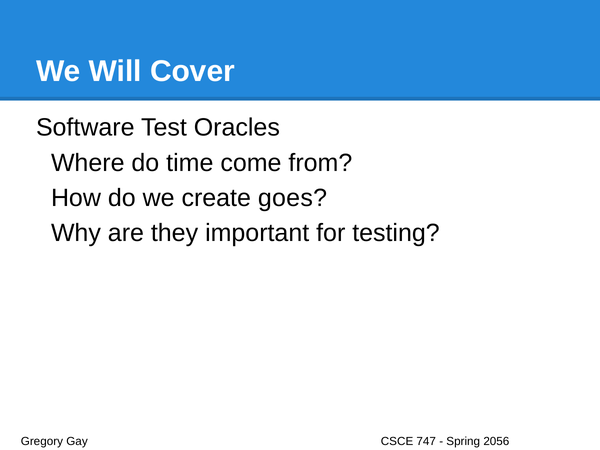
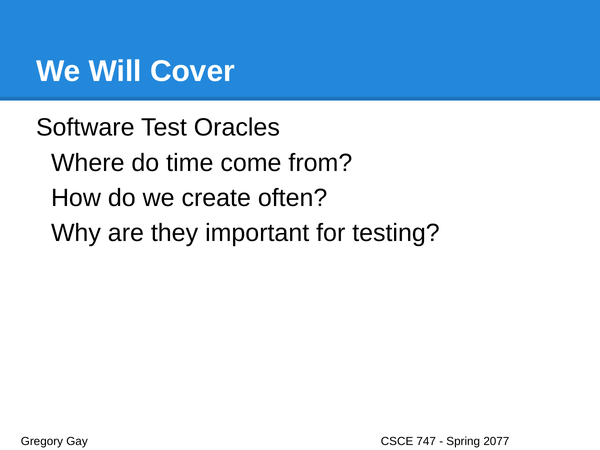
goes: goes -> often (293, 198)
2056: 2056 -> 2077 (496, 441)
